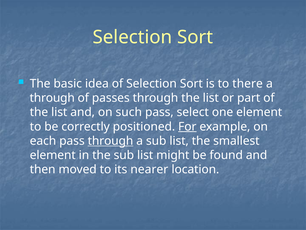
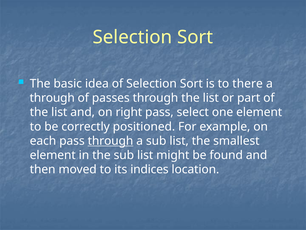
such: such -> right (129, 112)
For underline: present -> none (187, 126)
nearer: nearer -> indices (149, 169)
